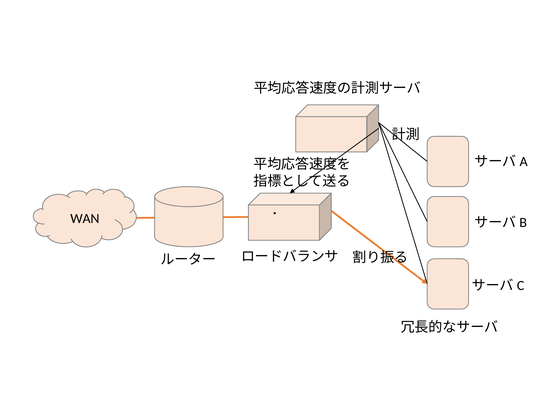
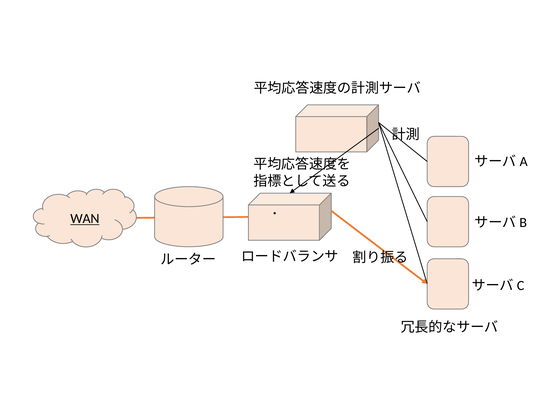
WAN underline: none -> present (85, 219)
